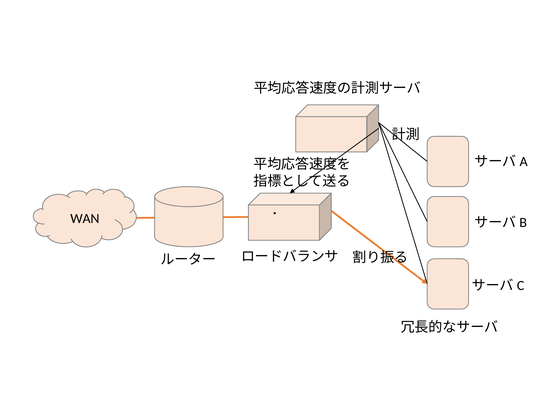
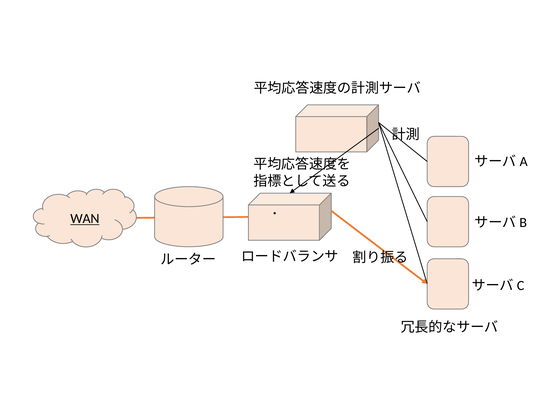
WAN underline: none -> present (85, 219)
